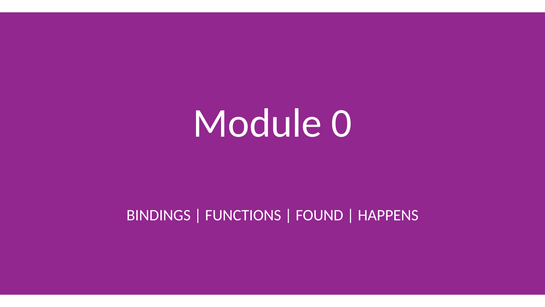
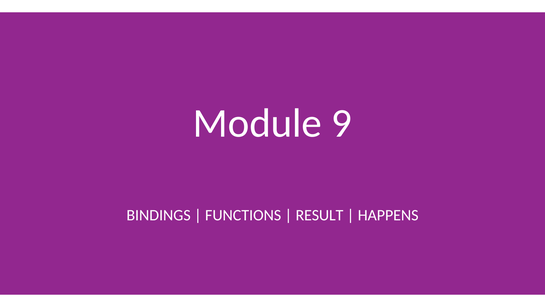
0: 0 -> 9 (341, 123)
FOUND: FOUND -> RESULT (319, 215)
